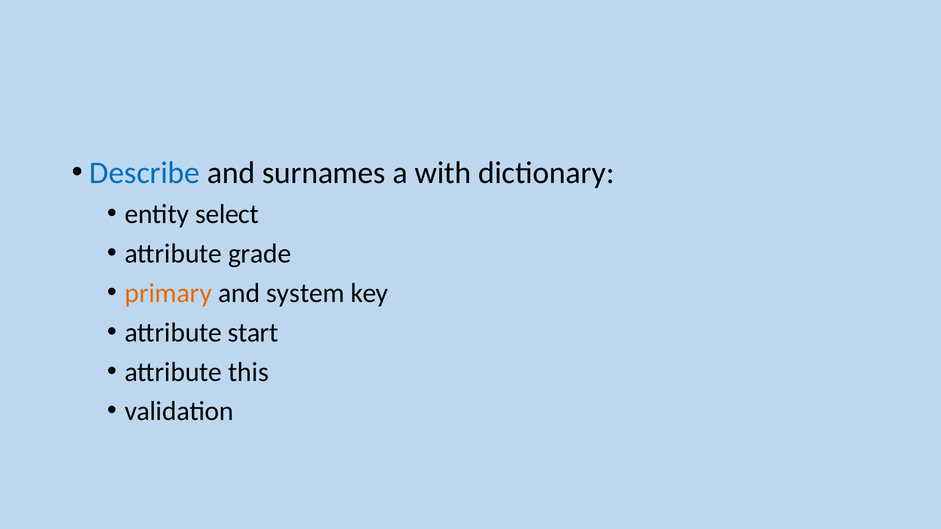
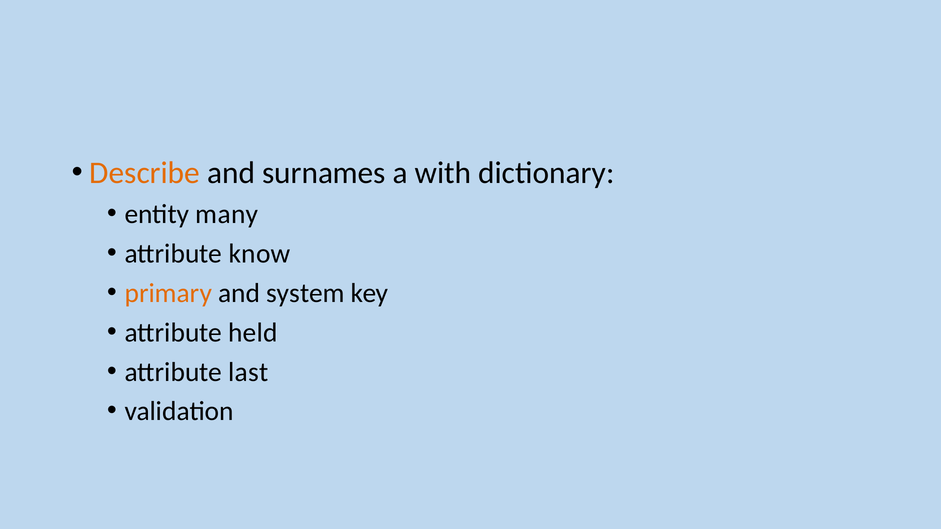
Describe colour: blue -> orange (145, 173)
select: select -> many (227, 215)
grade: grade -> know (260, 254)
start: start -> held (253, 333)
this: this -> last (248, 372)
